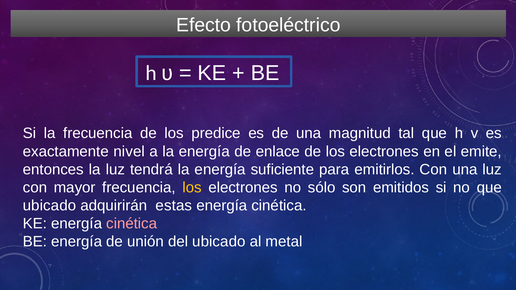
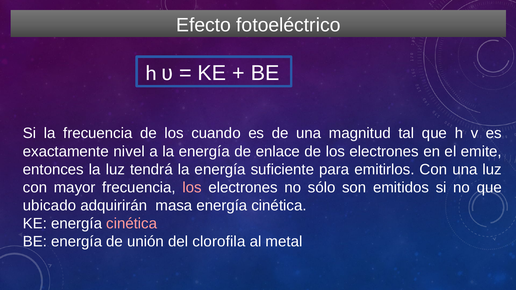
predice: predice -> cuando (216, 133)
los colour: yellow -> pink (192, 188)
estas: estas -> masa (174, 206)
del ubicado: ubicado -> clorofila (219, 242)
